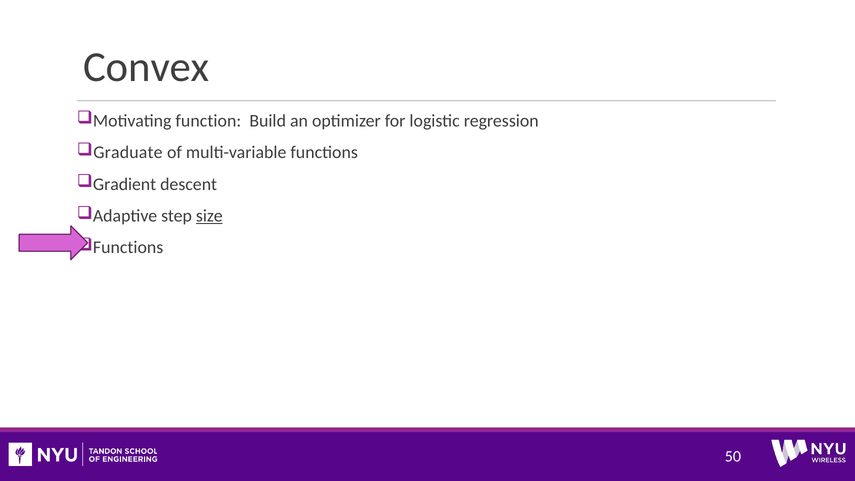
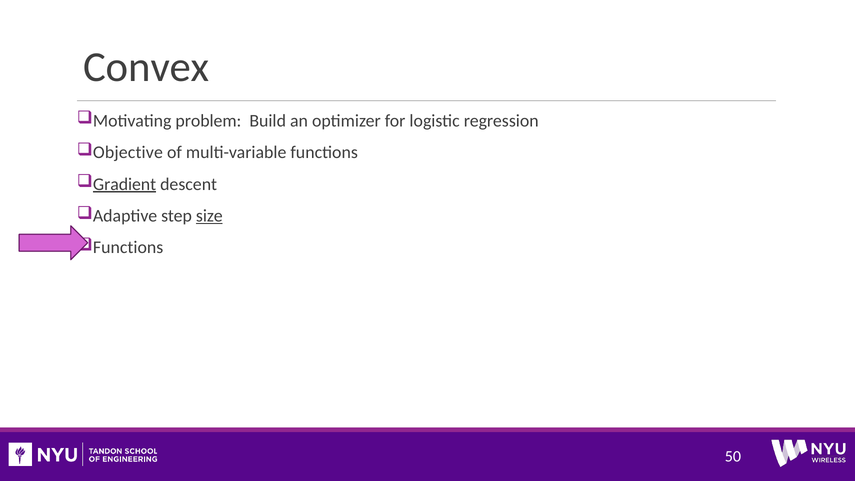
function: function -> problem (208, 121)
Graduate: Graduate -> Objective (128, 152)
Gradient underline: none -> present (125, 184)
